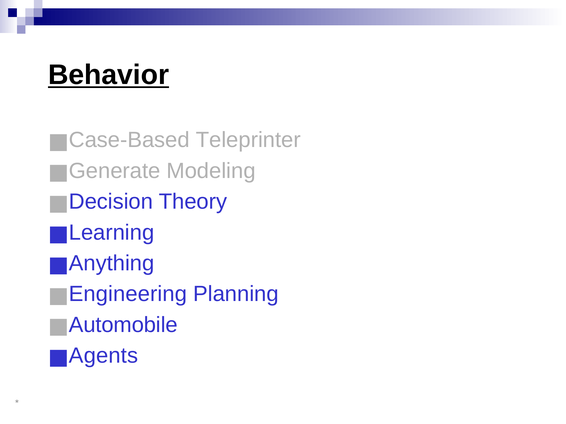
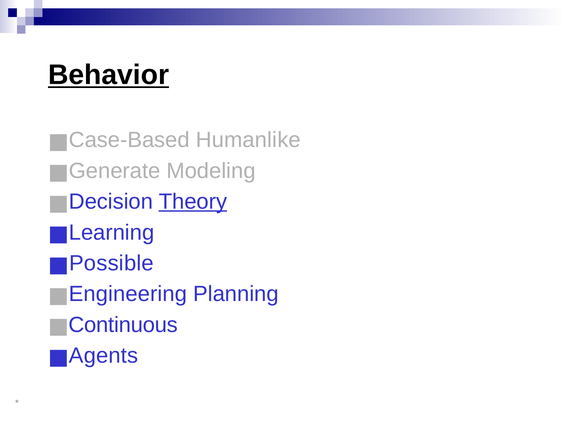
Teleprinter: Teleprinter -> Humanlike (248, 140)
Theory underline: none -> present (193, 202)
Anything: Anything -> Possible (111, 264)
Automobile: Automobile -> Continuous (123, 325)
